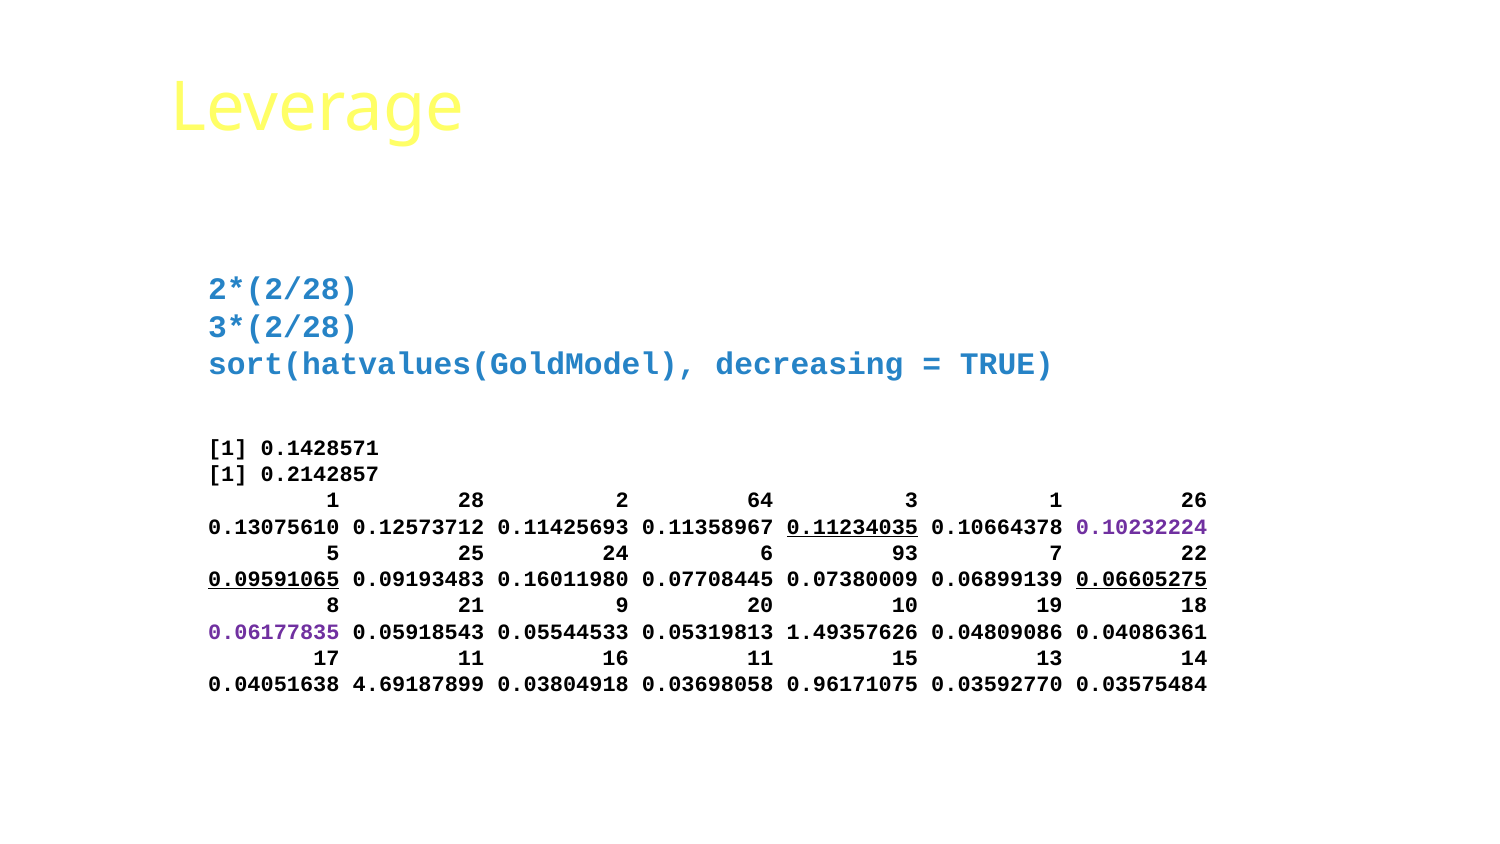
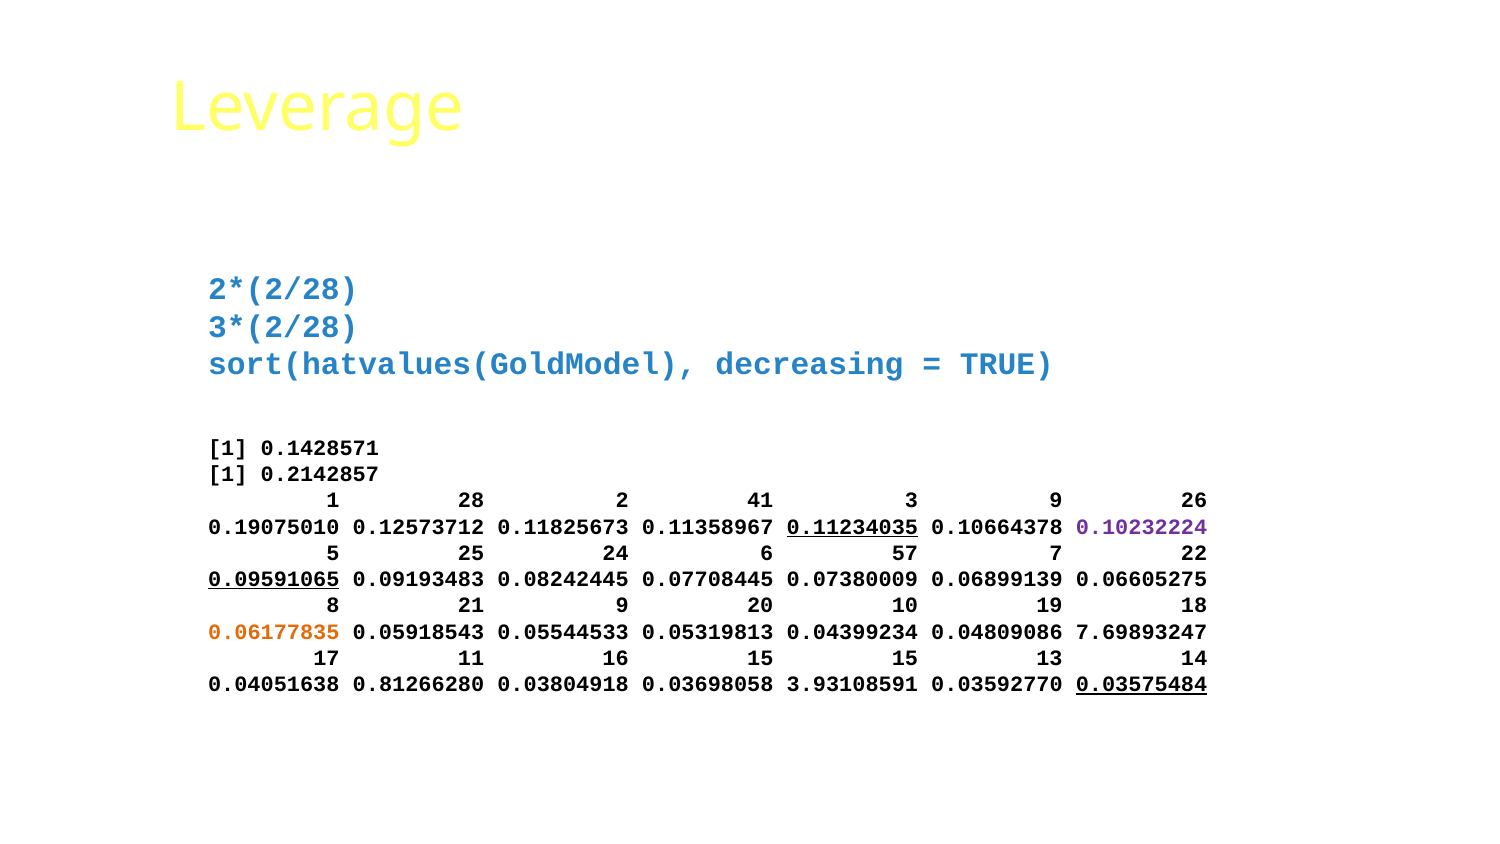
64: 64 -> 41 (760, 500)
3 1: 1 -> 9 (1056, 500)
0.13075610: 0.13075610 -> 0.19075010 (274, 527)
0.11425693: 0.11425693 -> 0.11825673 (563, 527)
93: 93 -> 57 (905, 553)
0.16011980: 0.16011980 -> 0.08242445 (563, 579)
0.06605275 underline: present -> none (1142, 579)
0.06177835 colour: purple -> orange (274, 632)
1.49357626: 1.49357626 -> 0.04399234 (852, 632)
0.04086361: 0.04086361 -> 7.69893247 (1142, 632)
16 11: 11 -> 15 (760, 658)
4.69187899: 4.69187899 -> 0.81266280 (418, 684)
0.96171075: 0.96171075 -> 3.93108591 (852, 684)
0.03575484 underline: none -> present (1142, 684)
